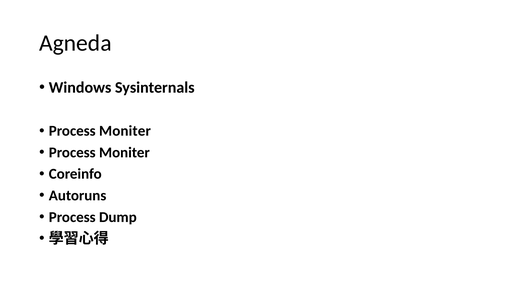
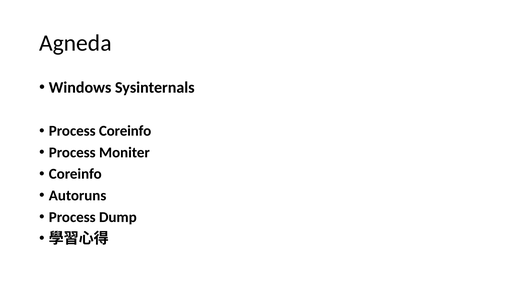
Moniter: Moniter -> Coreinfo (125, 131)
